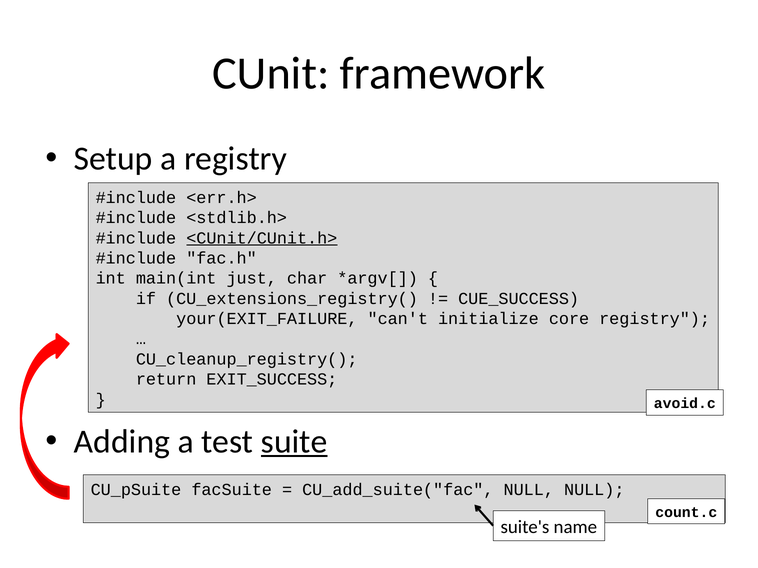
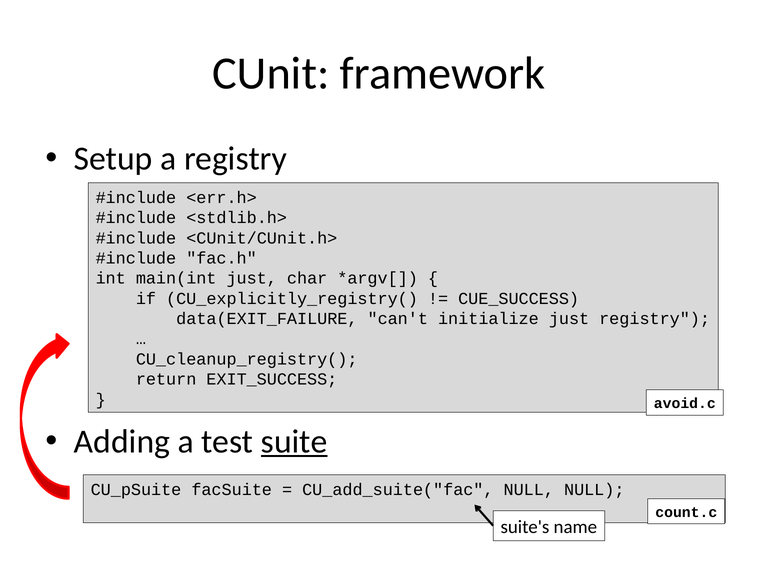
<CUnit/CUnit.h> underline: present -> none (262, 238)
CU_extensions_registry(: CU_extensions_registry( -> CU_explicitly_registry( (292, 299)
your(EXIT_FAILURE: your(EXIT_FAILURE -> data(EXIT_FAILURE (267, 319)
initialize core: core -> just (569, 319)
